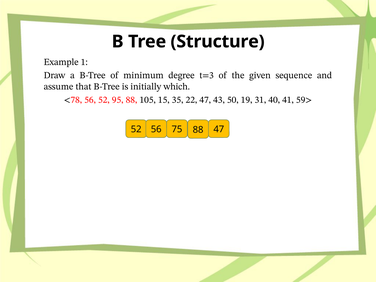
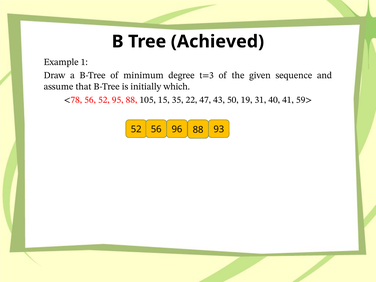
Structure: Structure -> Achieved (217, 42)
75: 75 -> 96 (177, 129)
88 47: 47 -> 93 (219, 129)
